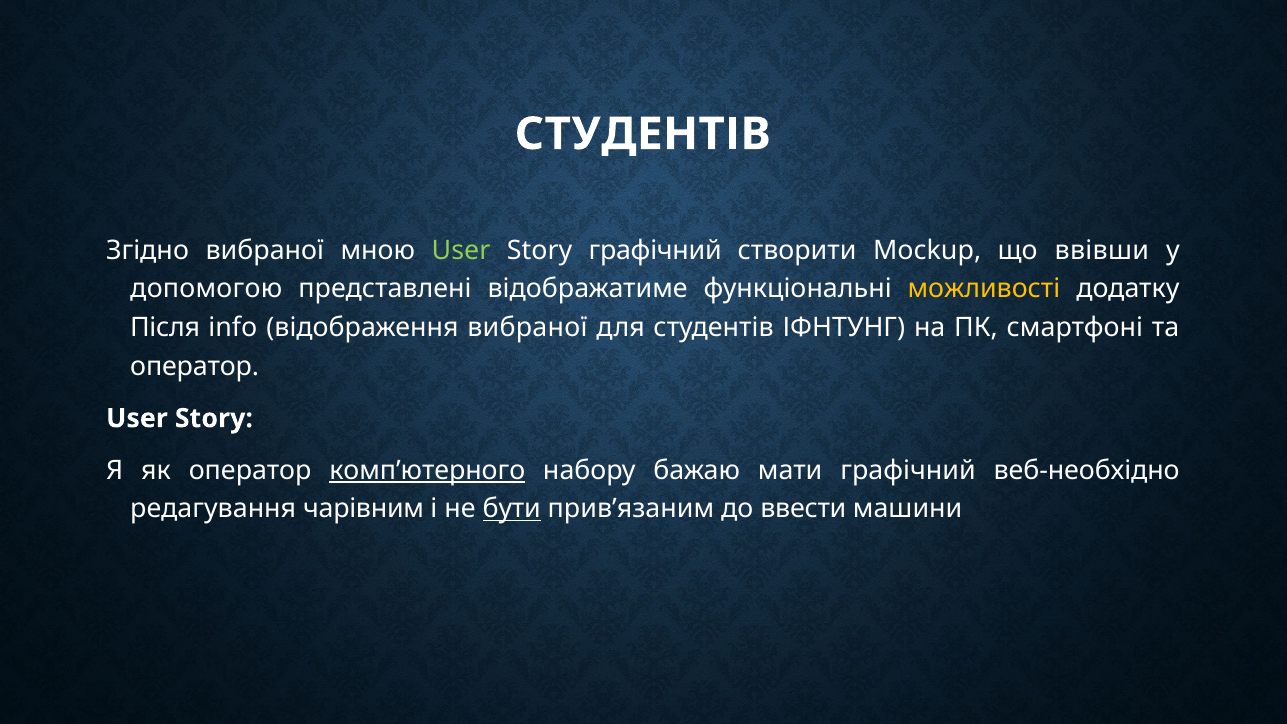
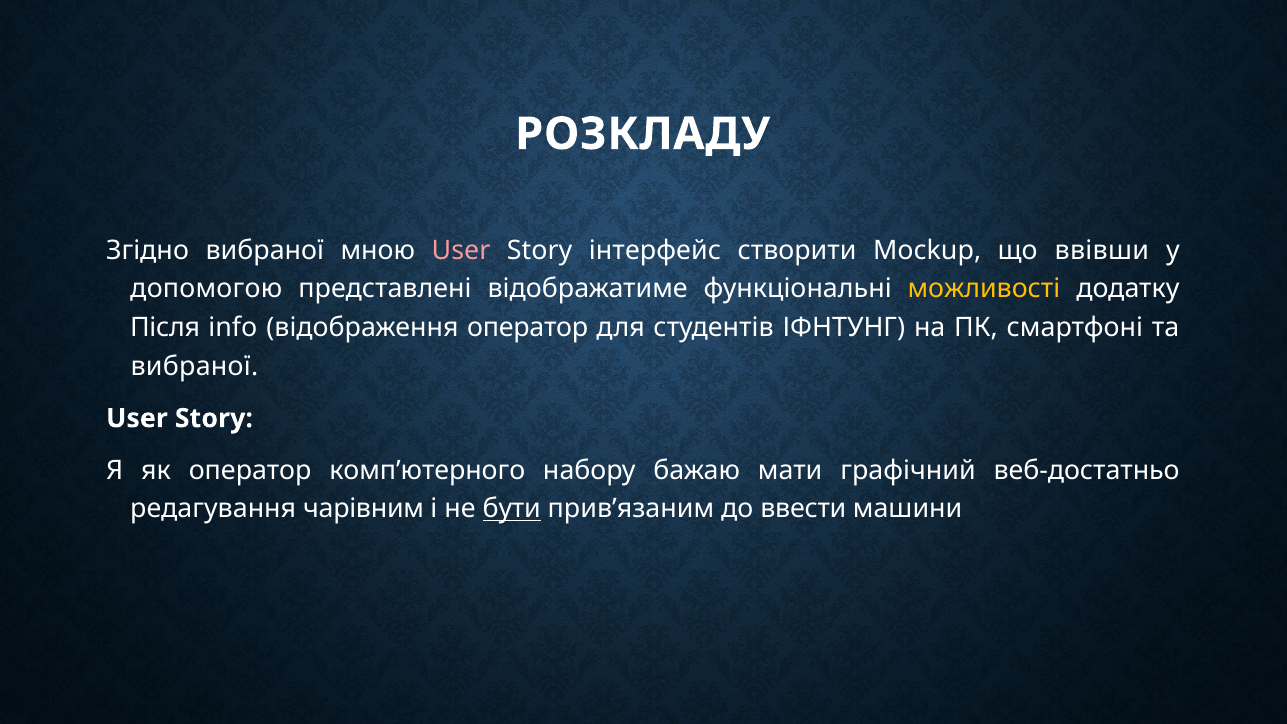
СТУДЕНТІВ: СТУДЕНТІВ -> РОЗКЛАДУ (643, 134)
User colour: light green -> pink (461, 250)
Story графічний: графічний -> інтерфейс (655, 250)
відображення вибраної: вибраної -> оператор (528, 328)
оператор: оператор -> вибраної (194, 366)
комп’ютерного underline: present -> none (427, 470)
веб-необхідно: веб-необхідно -> веб-достатньо (1087, 470)
